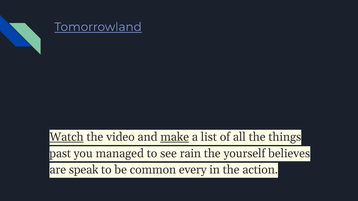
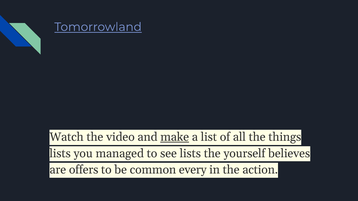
Watch underline: present -> none (67, 137)
past: past -> lists (60, 154)
see rain: rain -> lists (190, 154)
speak: speak -> offers (84, 170)
